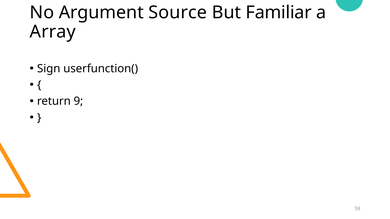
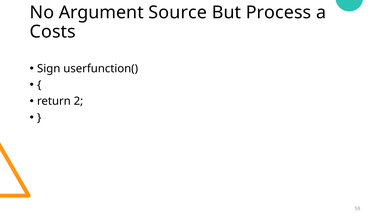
Familiar: Familiar -> Process (279, 12)
Array: Array -> Costs (53, 32)
9: 9 -> 2 (78, 101)
